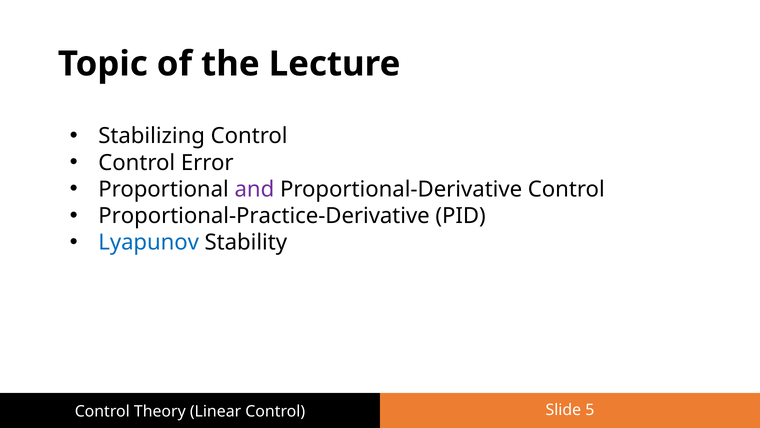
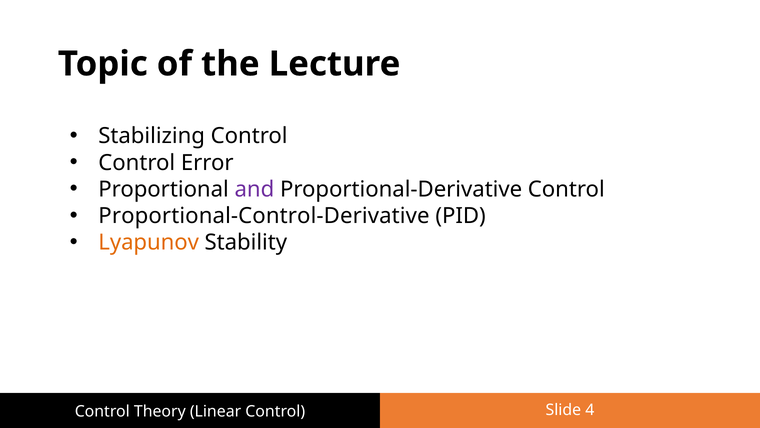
Proportional-Practice-Derivative: Proportional-Practice-Derivative -> Proportional-Control-Derivative (264, 216)
Lyapunov colour: blue -> orange (149, 242)
5: 5 -> 4 (590, 410)
